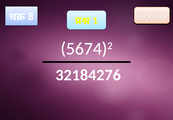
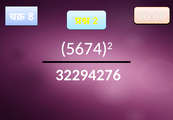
1: 1 -> 2 (95, 21)
32184276: 32184276 -> 32294276 (88, 75)
